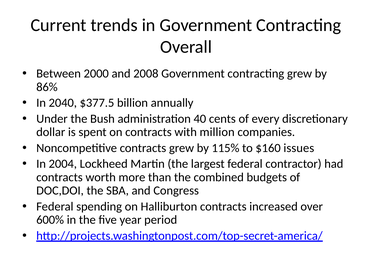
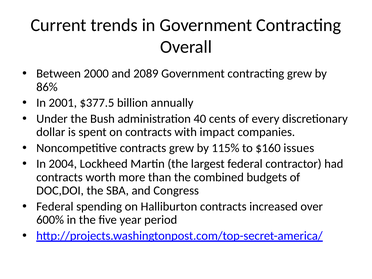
2008: 2008 -> 2089 (146, 74)
2040: 2040 -> 2001 (63, 103)
million: million -> impact (217, 132)
